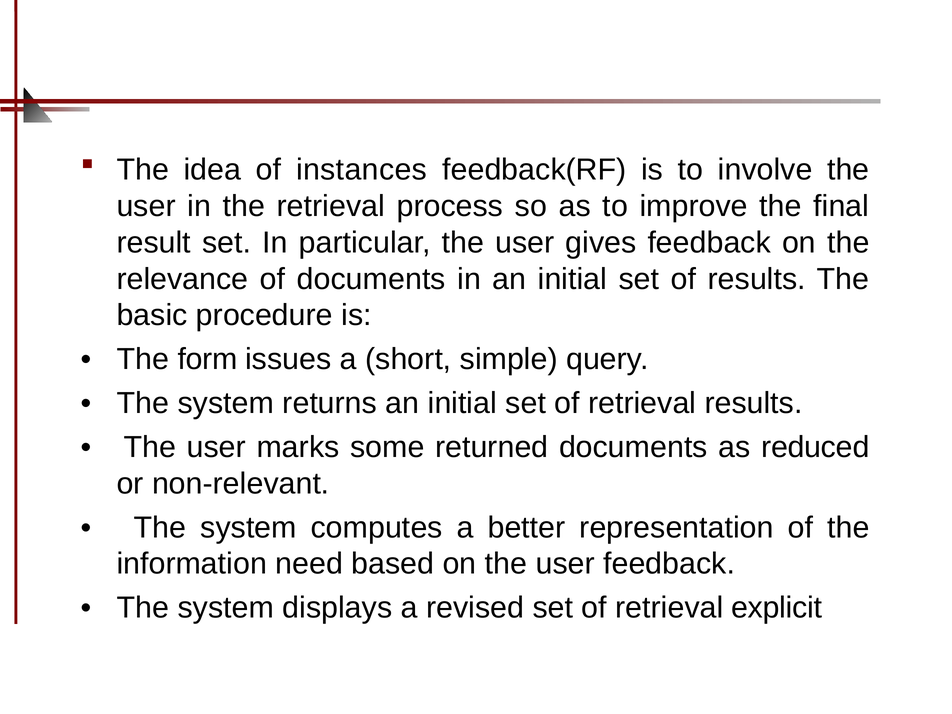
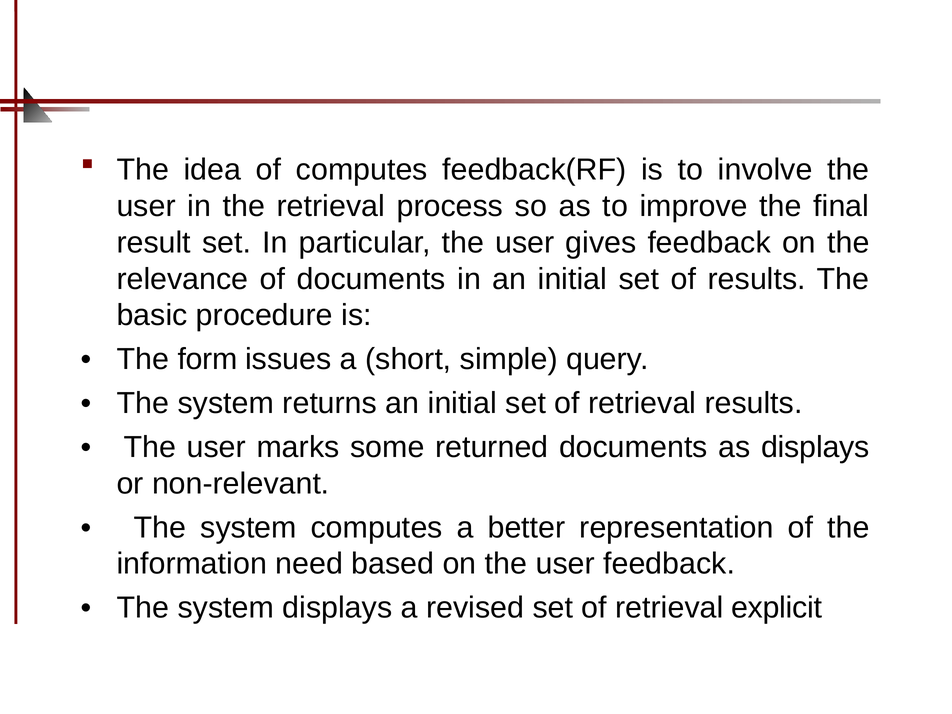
of instances: instances -> computes (362, 170)
as reduced: reduced -> displays (815, 447)
